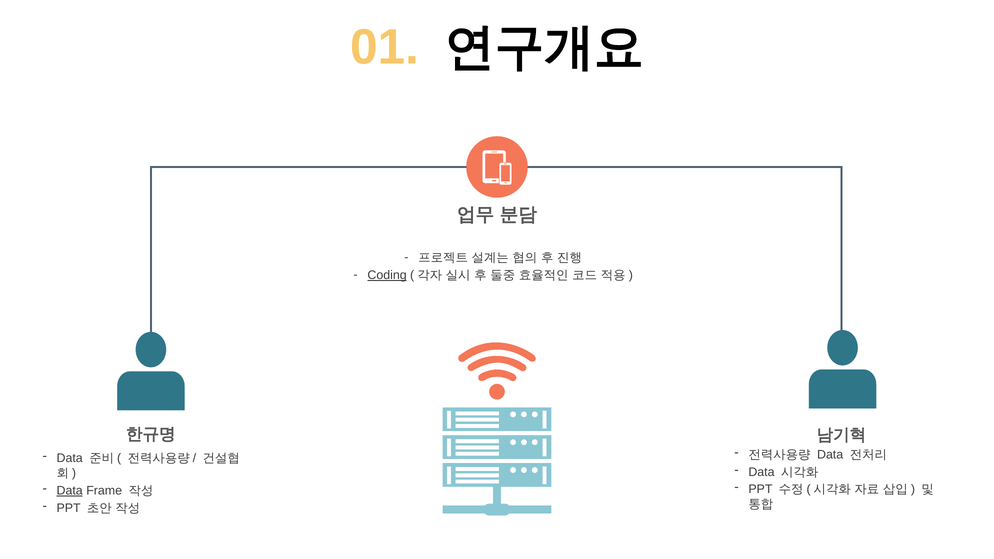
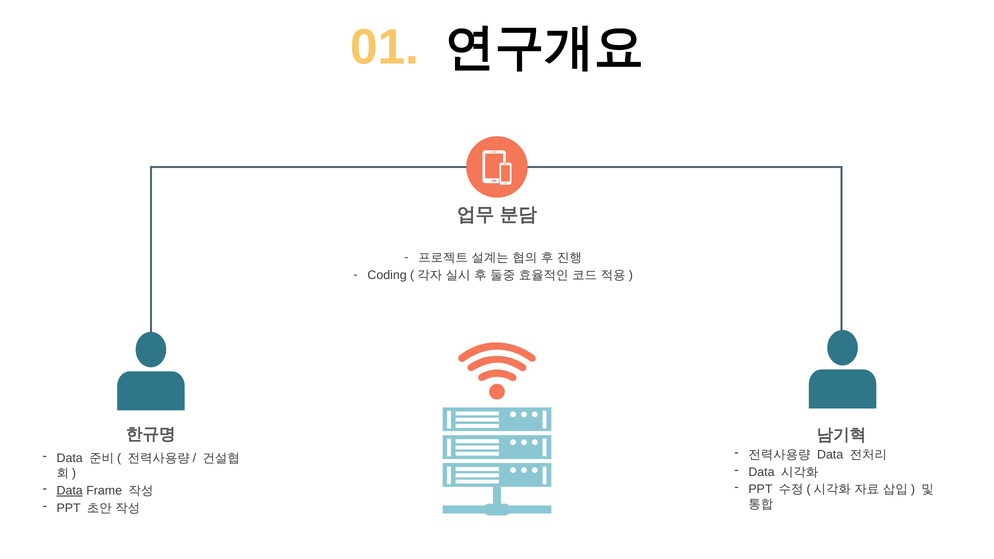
Coding underline: present -> none (387, 275)
